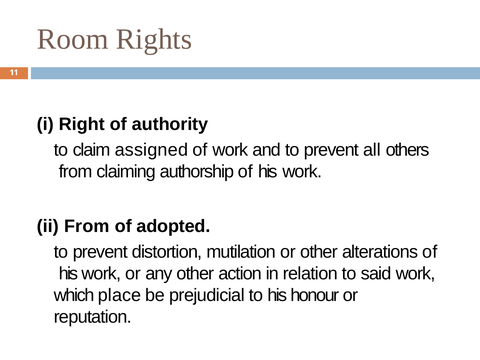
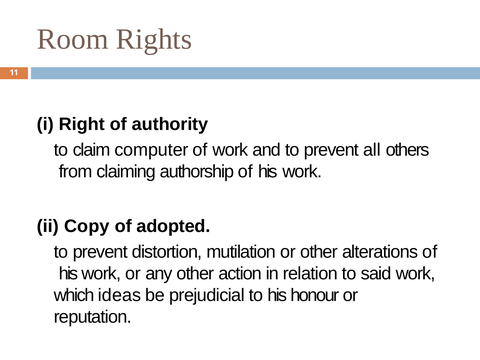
assigned: assigned -> computer (152, 150)
From: From -> Copy (87, 226)
place: place -> ideas (120, 295)
